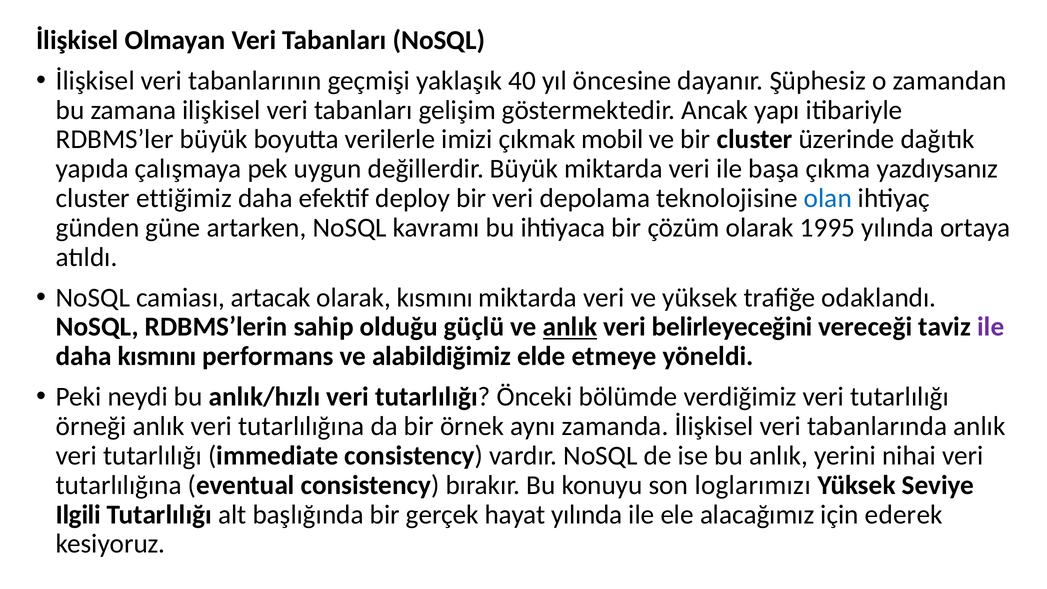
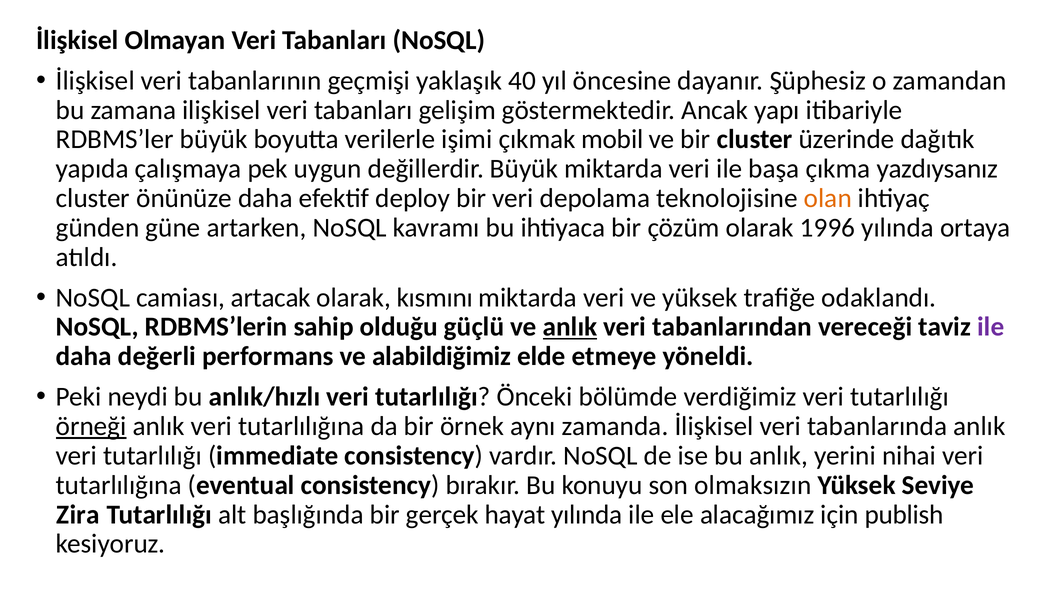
imizi: imizi -> işimi (467, 139)
ettiğimiz: ettiğimiz -> önünüze (184, 198)
olan colour: blue -> orange (828, 198)
1995: 1995 -> 1996 (828, 228)
belirleyeceğini: belirleyeceğini -> tabanlarından (732, 327)
daha kısmını: kısmını -> değerli (157, 356)
örneği underline: none -> present (91, 426)
loglarımızı: loglarımızı -> olmaksızın (753, 485)
Ilgili: Ilgili -> Zira (78, 514)
ederek: ederek -> publish (904, 514)
